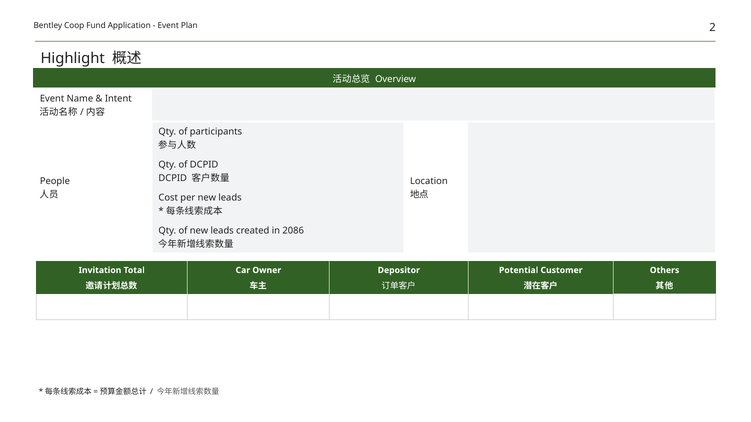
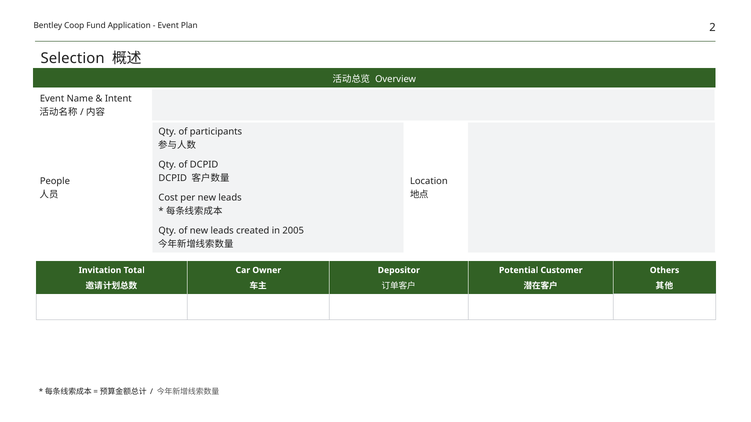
Highlight: Highlight -> Selection (73, 58)
2086: 2086 -> 2005 (293, 231)
